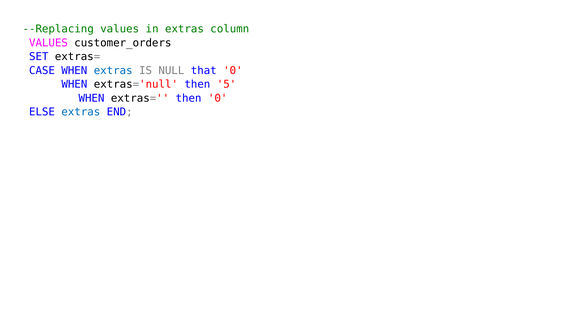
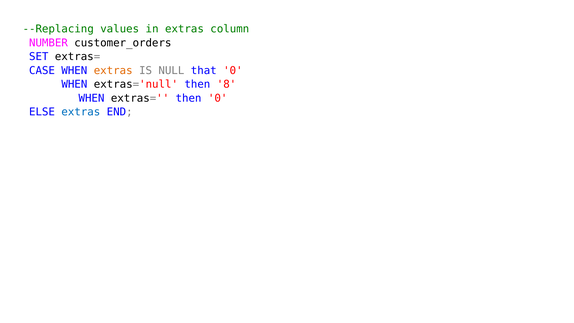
VALUES: VALUES -> NUMBER (48, 43)
extras colour: blue -> orange (113, 70)
5: 5 -> 8 (226, 84)
